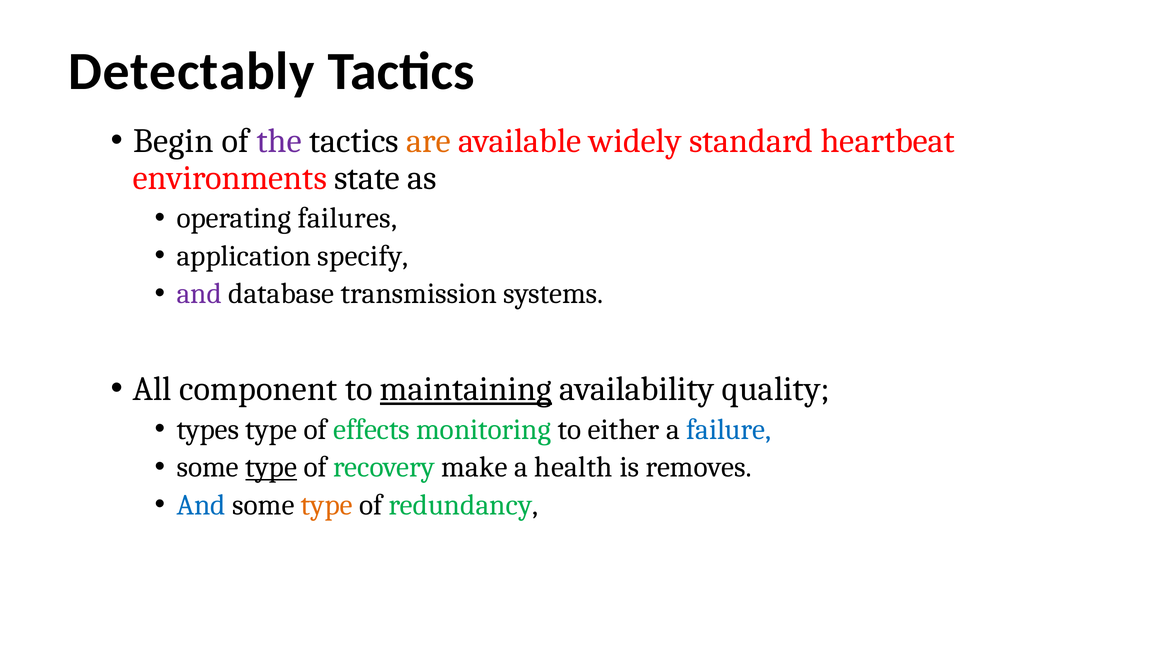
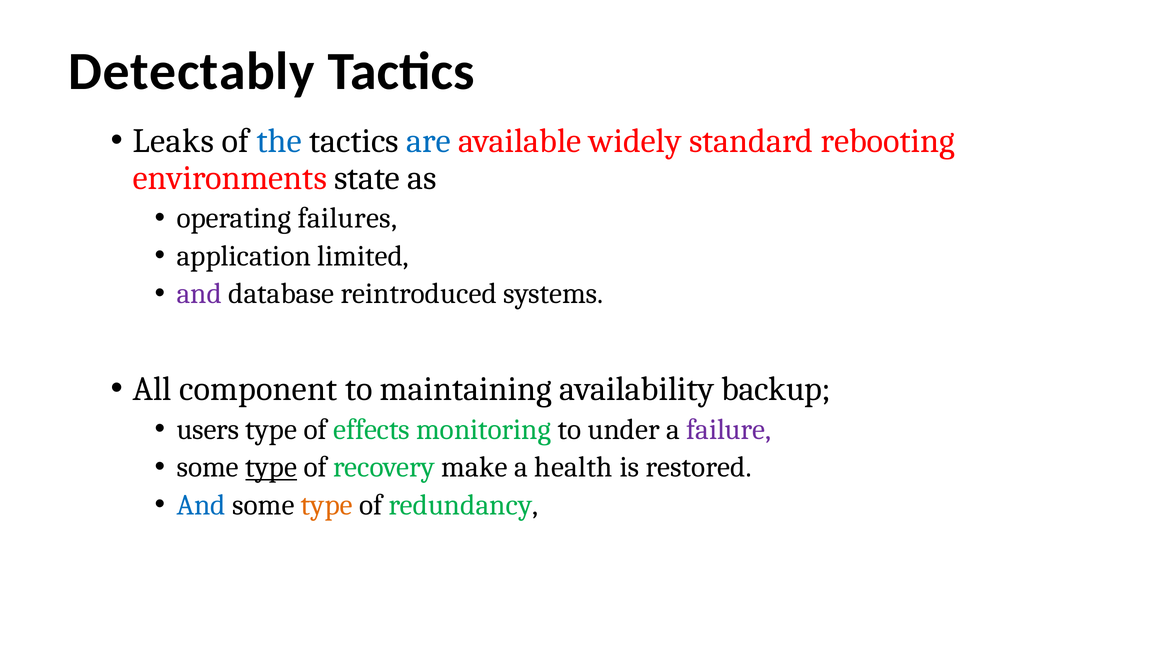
Begin: Begin -> Leaks (173, 141)
the colour: purple -> blue (279, 141)
are colour: orange -> blue (429, 141)
heartbeat: heartbeat -> rebooting (888, 141)
specify: specify -> limited (363, 256)
transmission: transmission -> reintroduced (419, 294)
maintaining underline: present -> none (466, 389)
quality: quality -> backup (776, 389)
types: types -> users (208, 430)
either: either -> under (624, 430)
failure colour: blue -> purple (729, 430)
removes: removes -> restored (699, 467)
